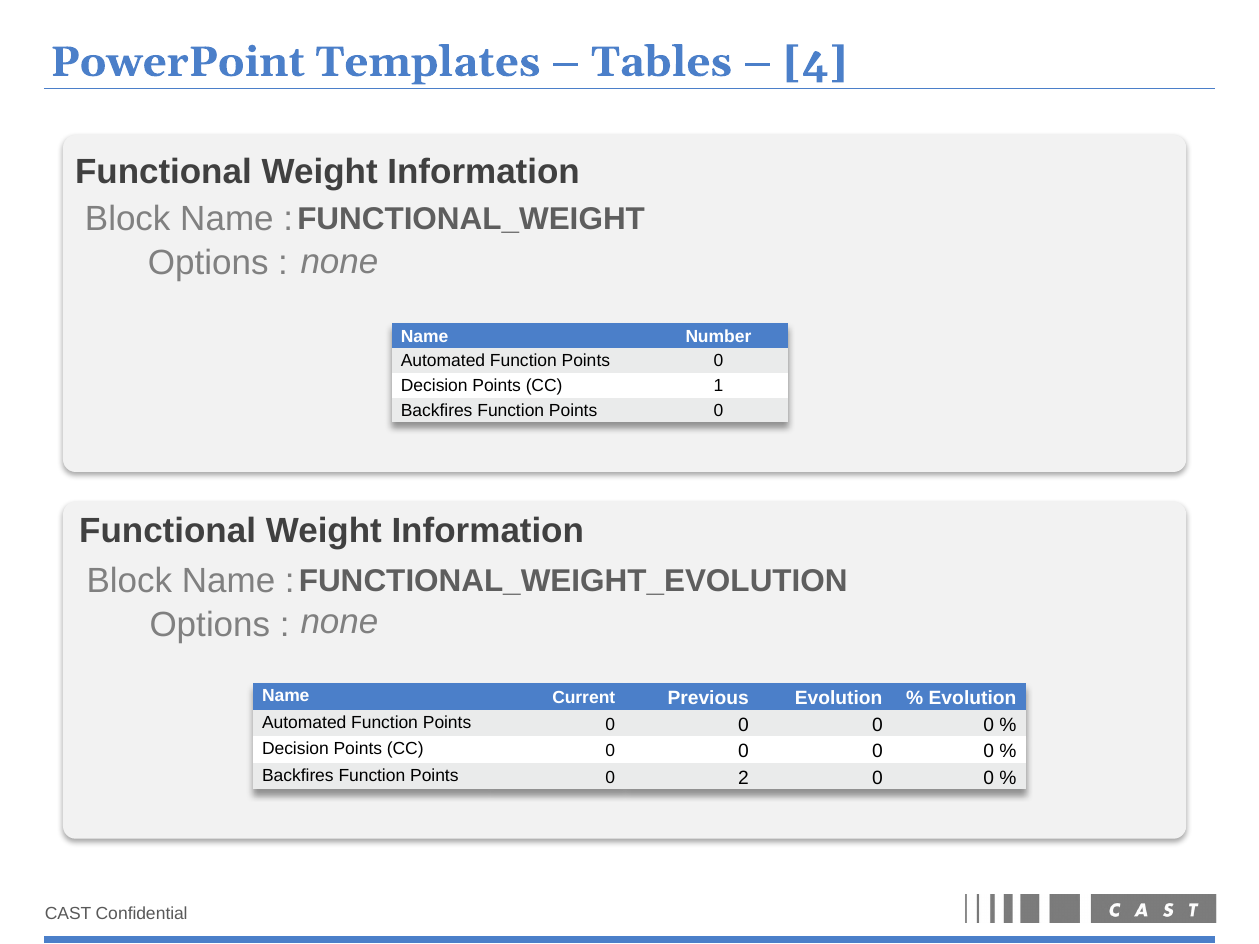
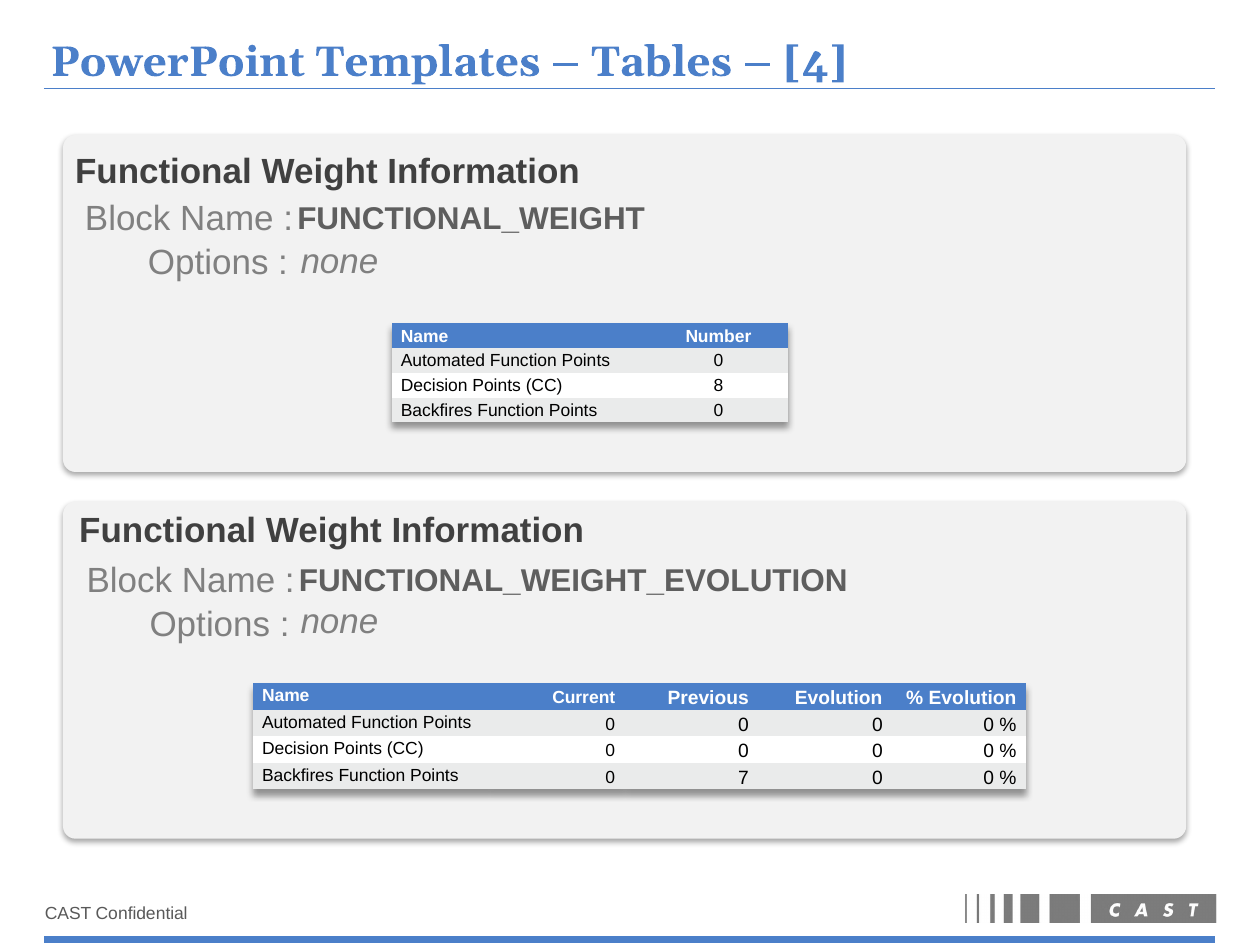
1: 1 -> 8 (718, 386)
2: 2 -> 7 (744, 778)
